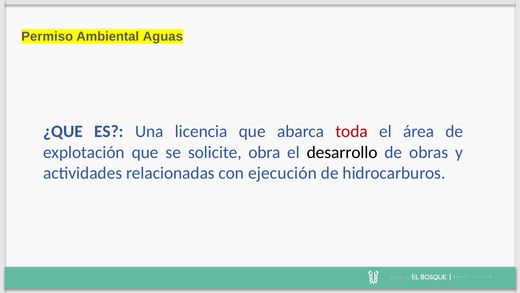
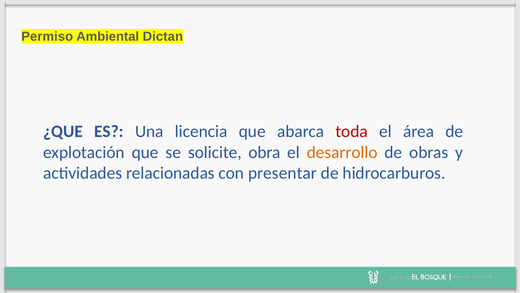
Aguas: Aguas -> Dictan (163, 37)
desarrollo colour: black -> orange (342, 152)
ejecución: ejecución -> presentar (282, 173)
